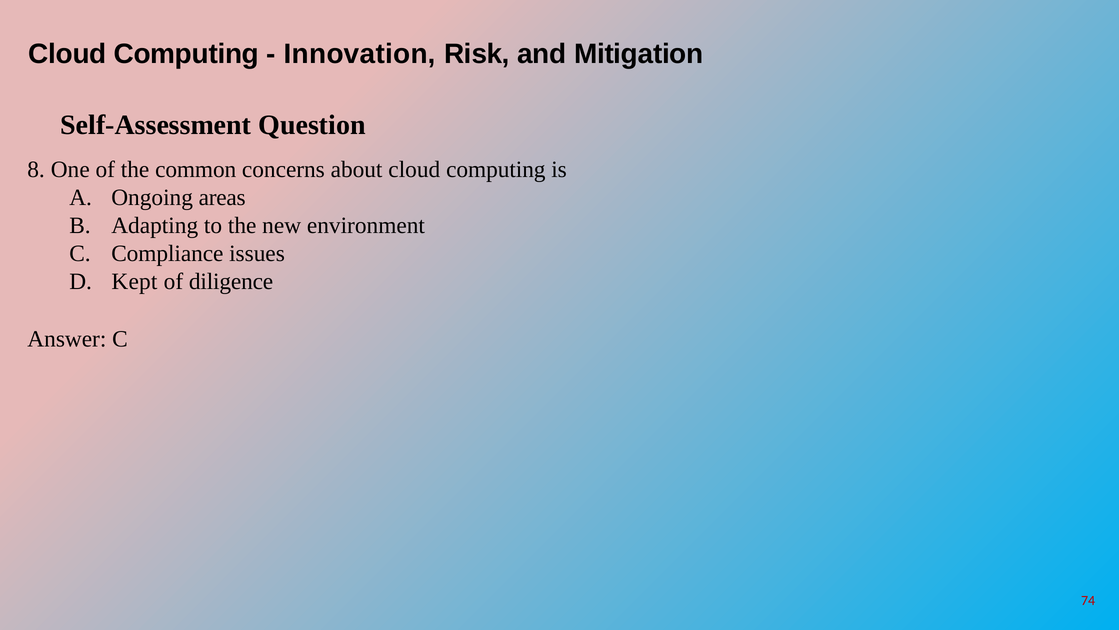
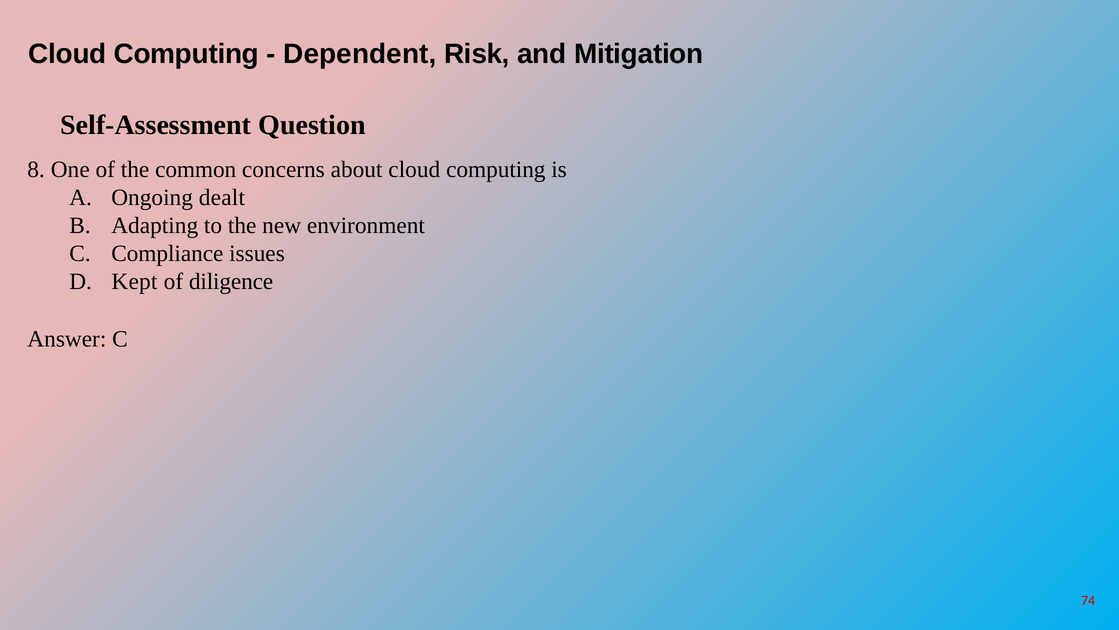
Innovation: Innovation -> Dependent (360, 54)
areas: areas -> dealt (222, 198)
